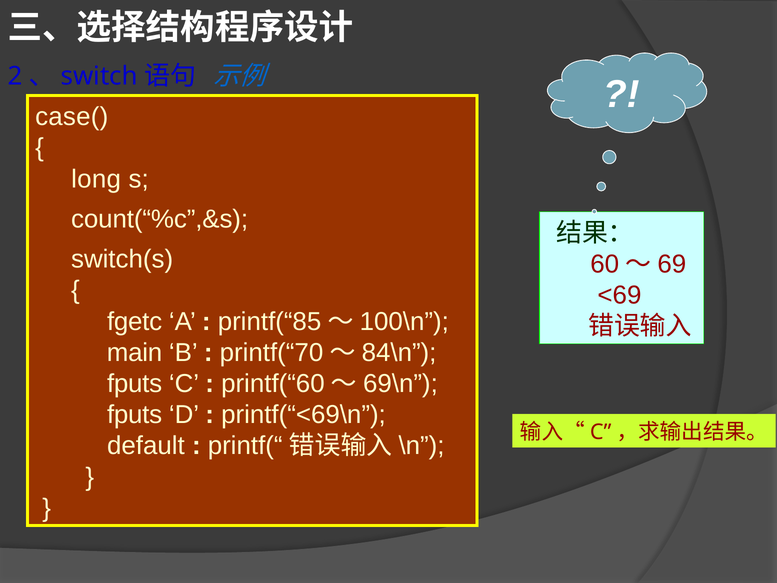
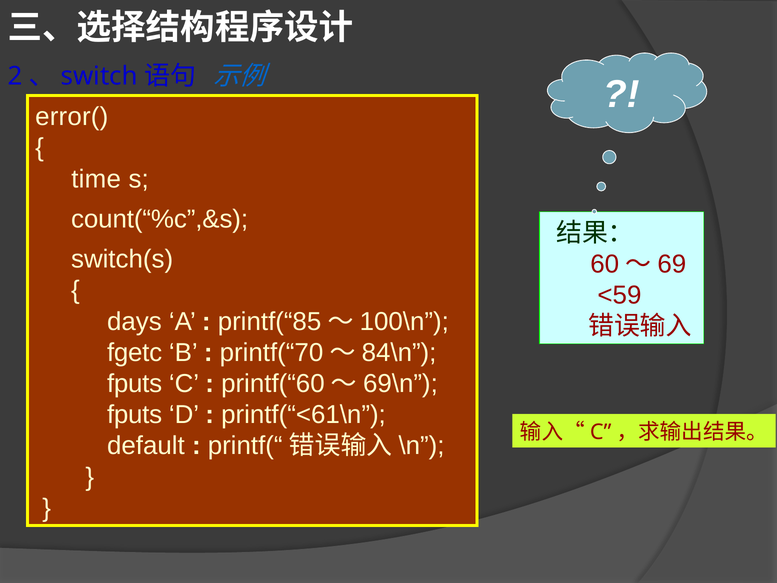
case(: case( -> error( (72, 117)
long: long -> time (96, 179)
<69: <69 -> <59 (619, 295)
fgetc: fgetc -> days (134, 321)
main: main -> fgetc (135, 352)
printf(“<69\n: printf(“<69\n -> printf(“<61\n (303, 415)
